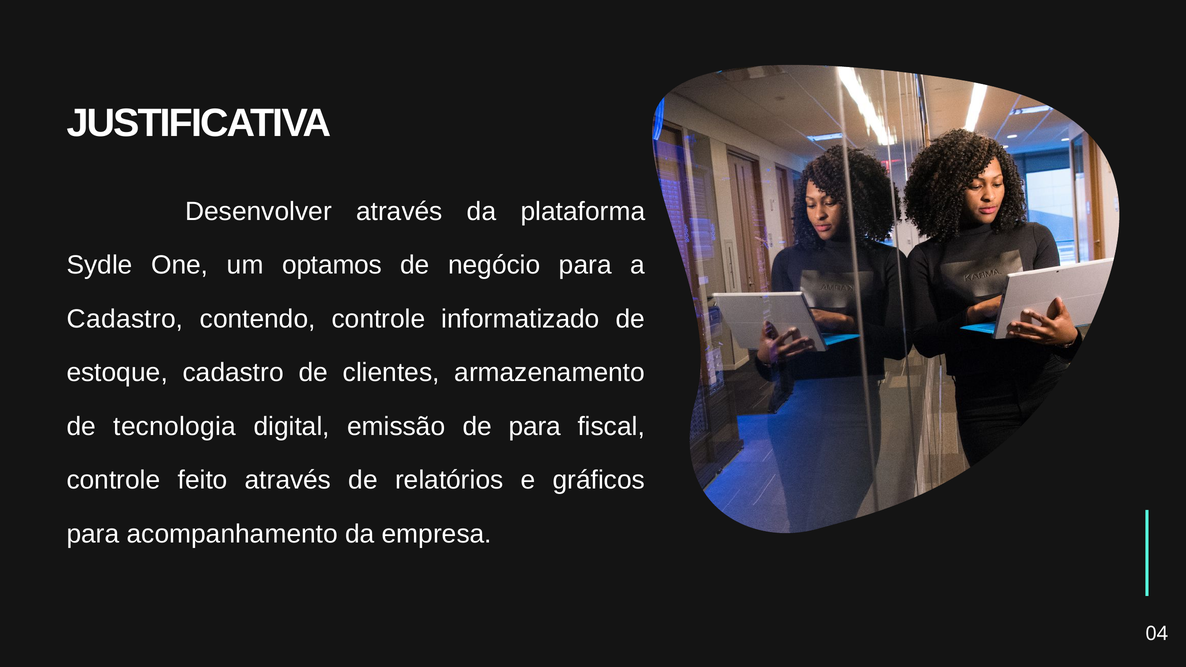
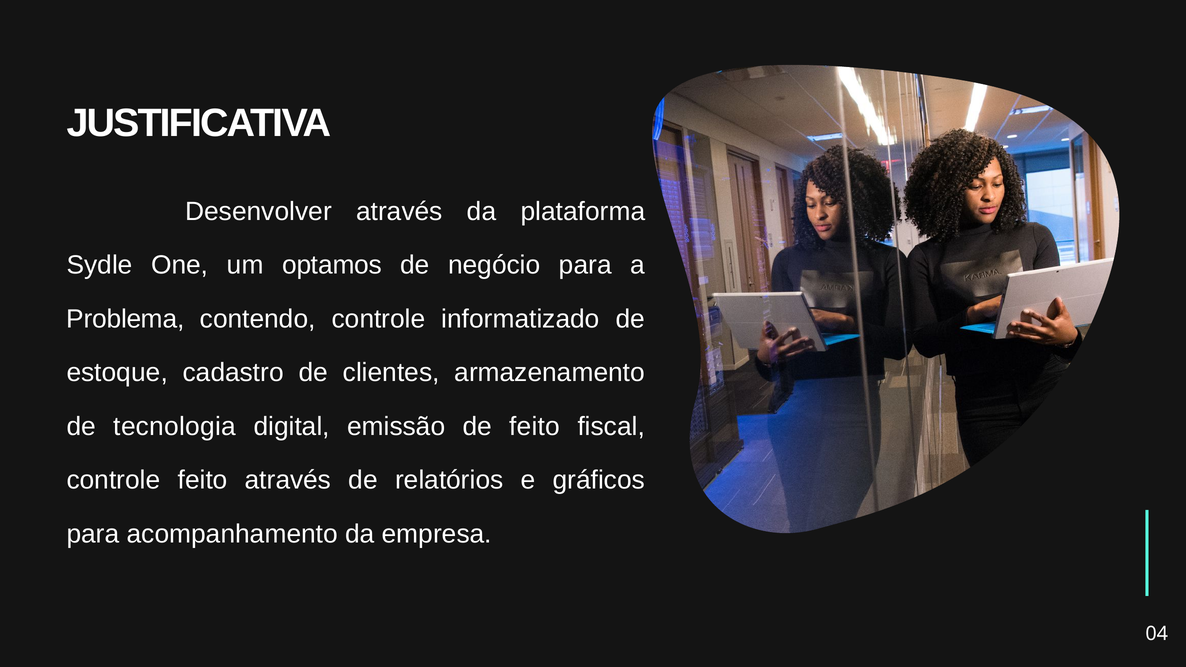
Cadastro: Cadastro -> Problema (125, 319)
de para: para -> feito (535, 427)
